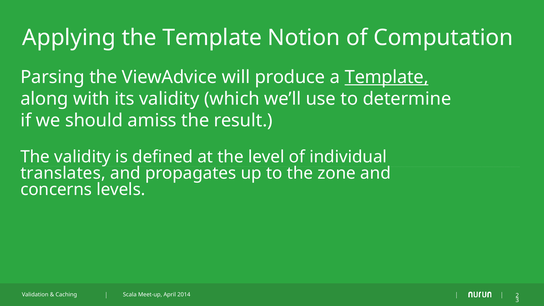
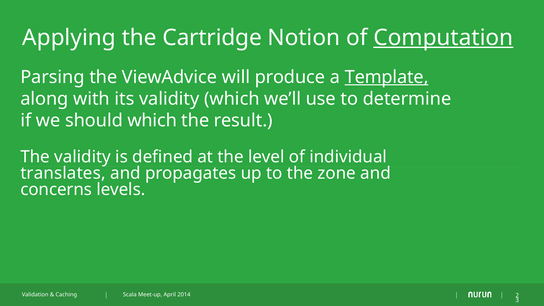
the Template: Template -> Cartridge (212, 38)
Computation underline: none -> present (443, 38)
should amiss: amiss -> which (152, 121)
